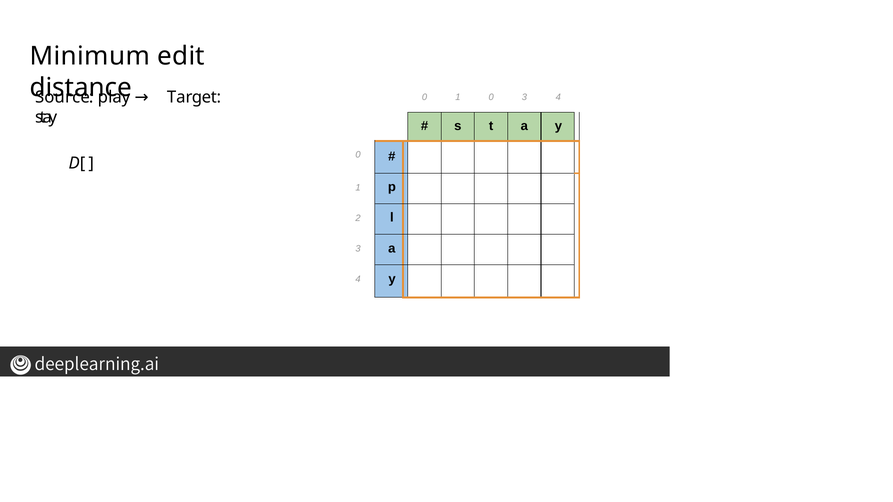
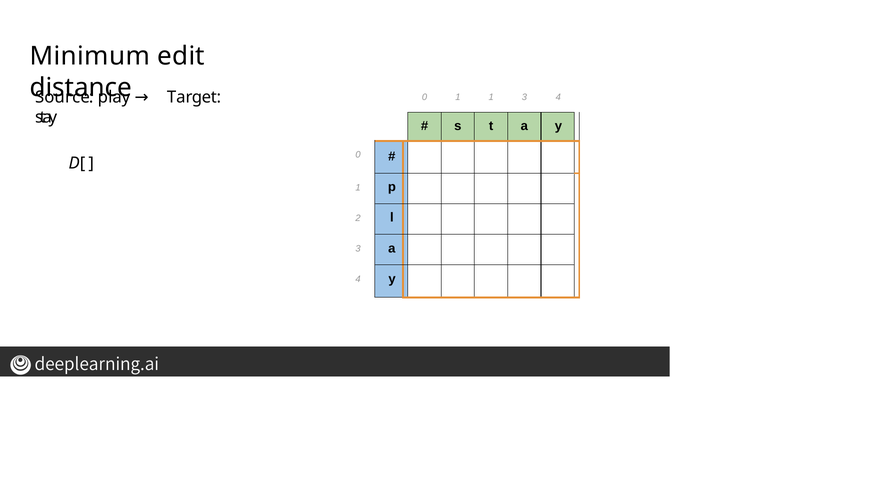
1 0: 0 -> 1 (491, 97)
